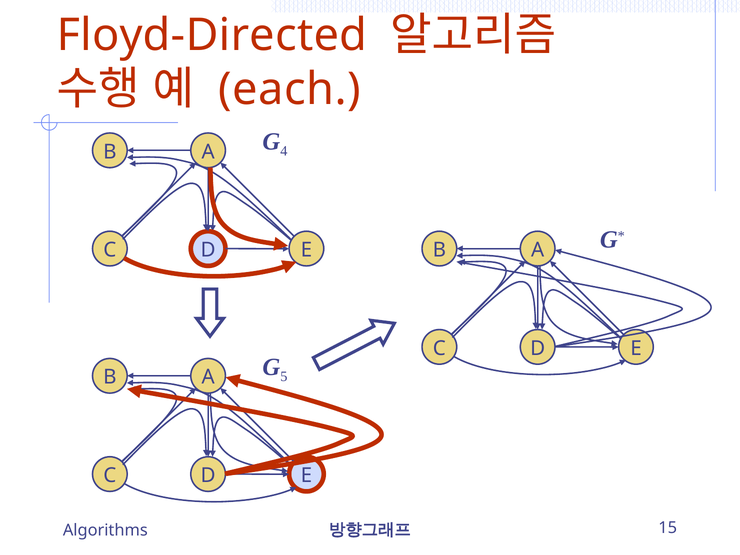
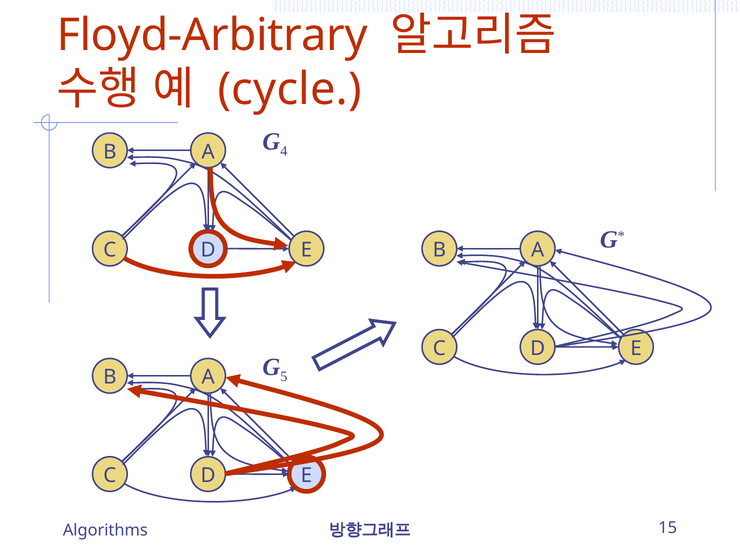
Floyd-Directed: Floyd-Directed -> Floyd-Arbitrary (212, 35)
each: each -> cycle (290, 89)
